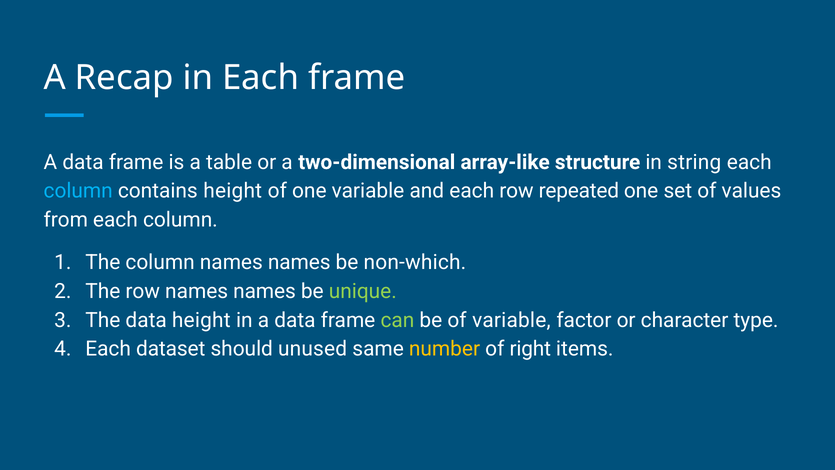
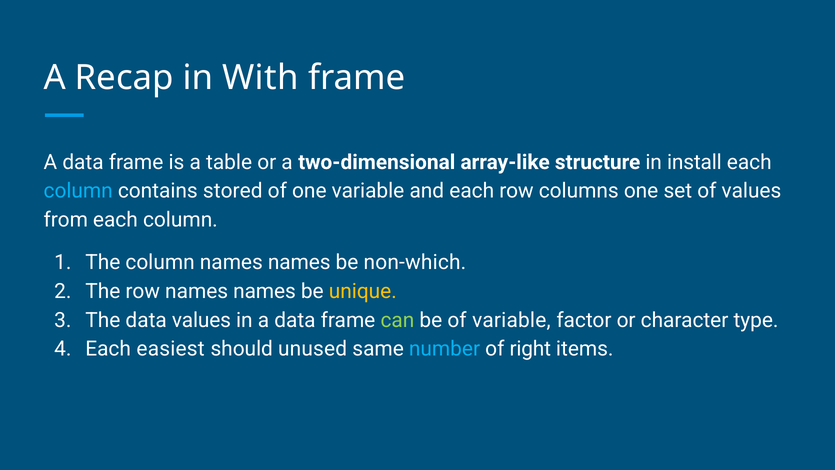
in Each: Each -> With (260, 78)
string: string -> install (694, 162)
contains height: height -> stored (233, 191)
repeated: repeated -> columns (579, 191)
unique colour: light green -> yellow (363, 291)
data height: height -> values (201, 320)
dataset: dataset -> easiest (171, 349)
number colour: yellow -> light blue (444, 349)
